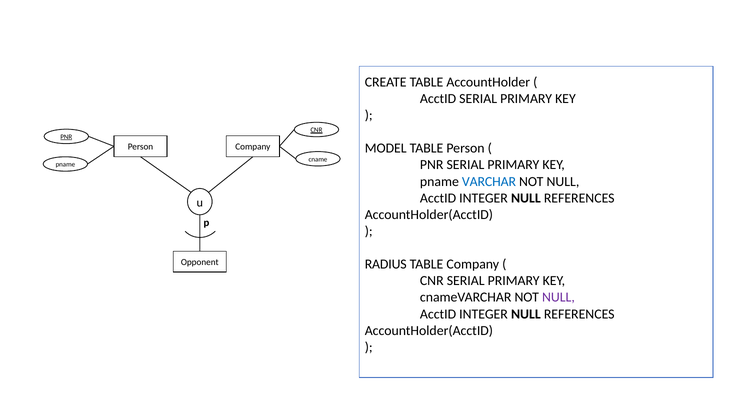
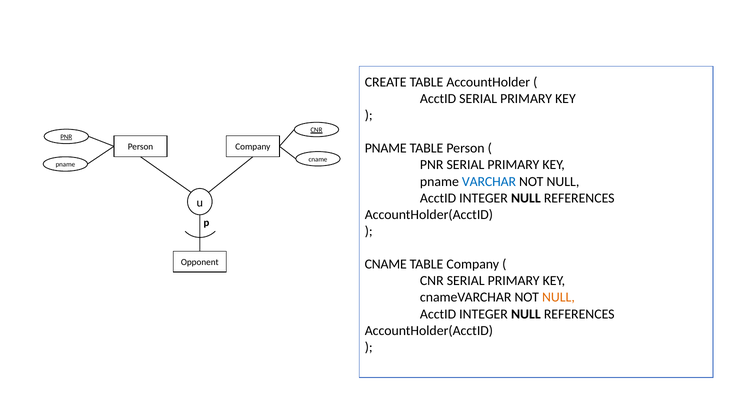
MODEL: MODEL -> PNAME (386, 148)
RADIUS: RADIUS -> CNAME (386, 264)
NULL colour: purple -> orange (558, 297)
